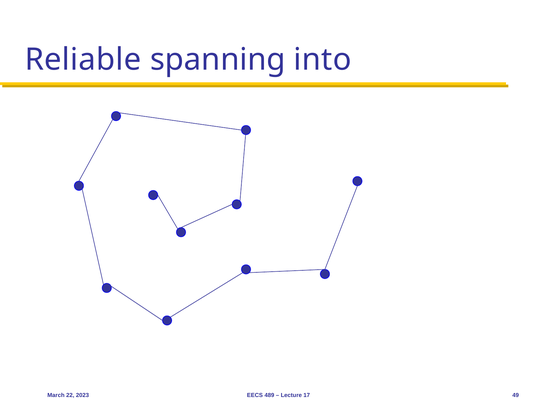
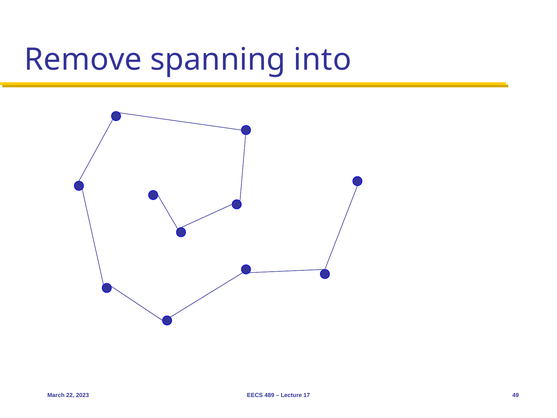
Reliable: Reliable -> Remove (83, 60)
